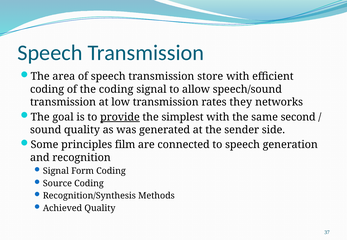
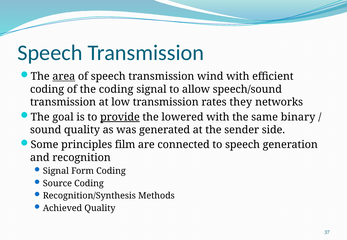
area underline: none -> present (64, 77)
store: store -> wind (210, 77)
simplest: simplest -> lowered (183, 117)
second: second -> binary (298, 117)
